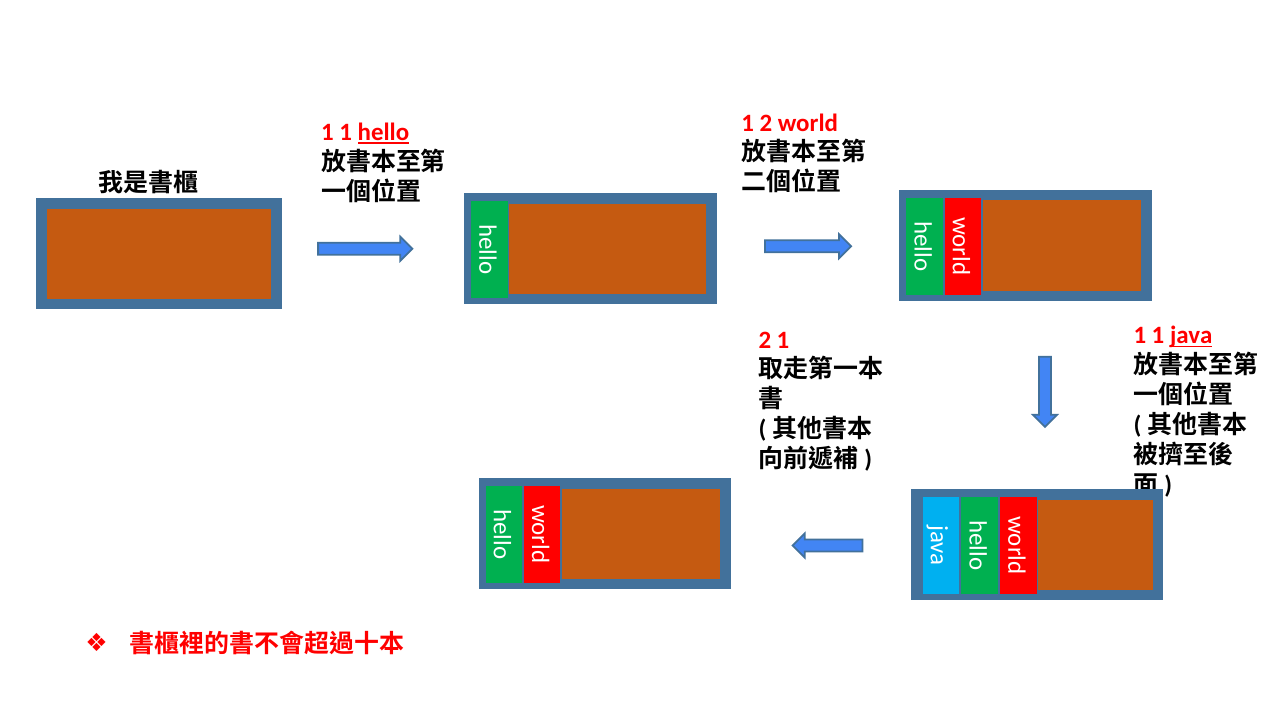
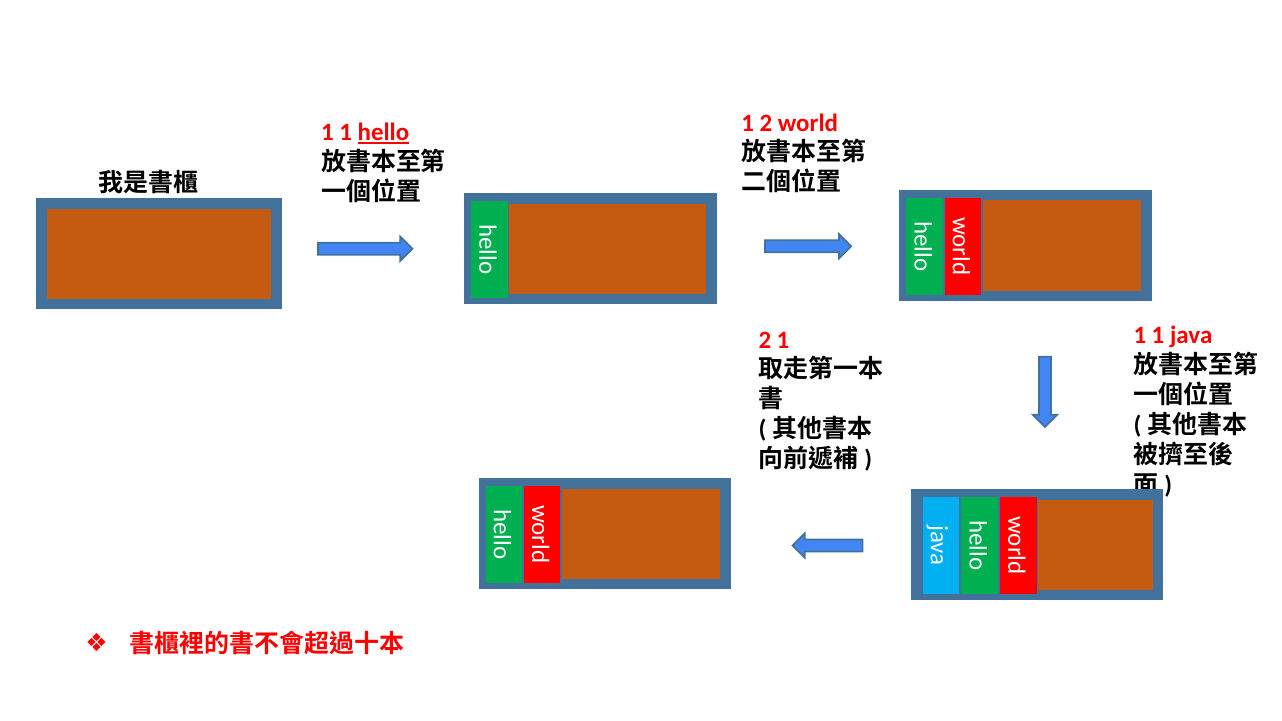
java underline: present -> none (1191, 336)
